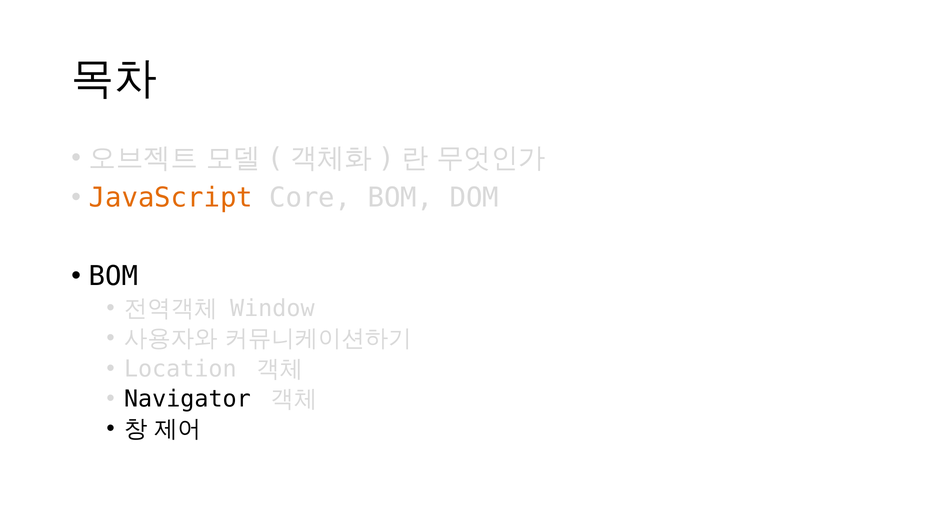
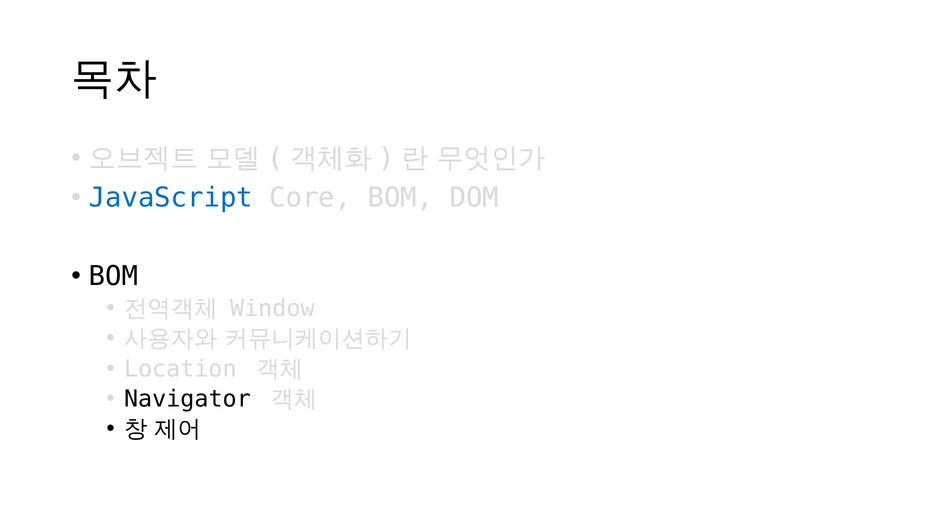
JavaScript colour: orange -> blue (171, 197)
